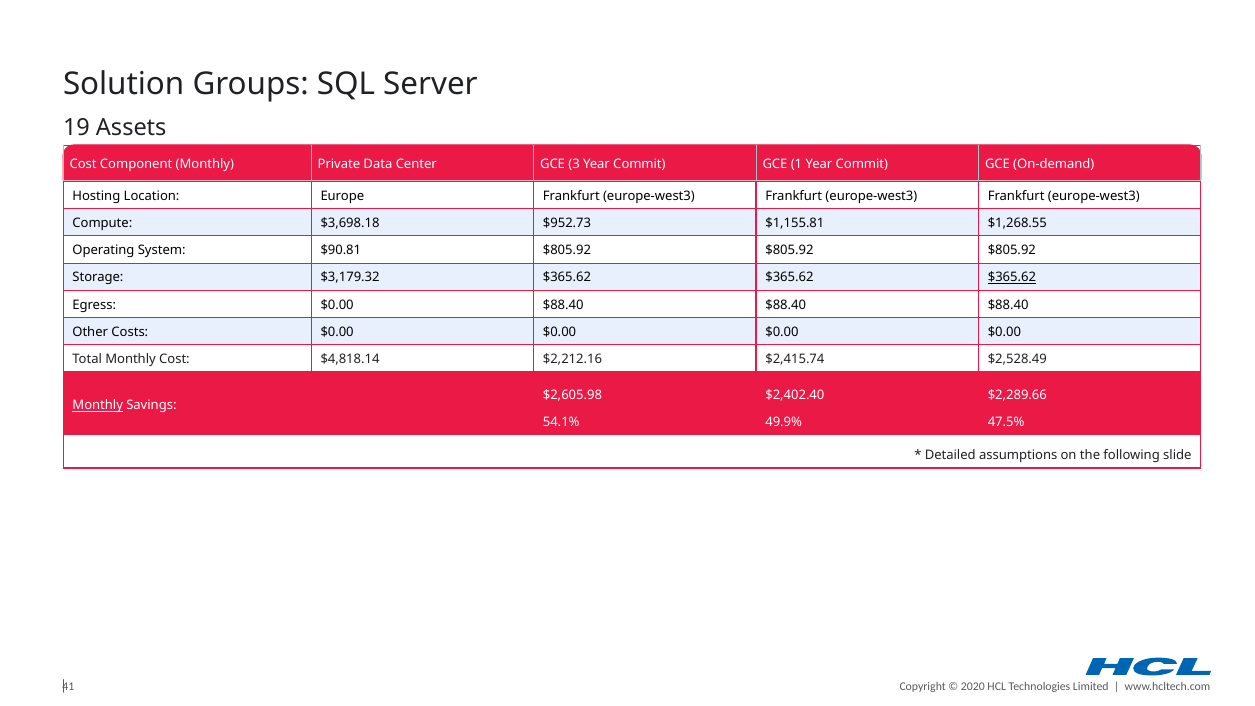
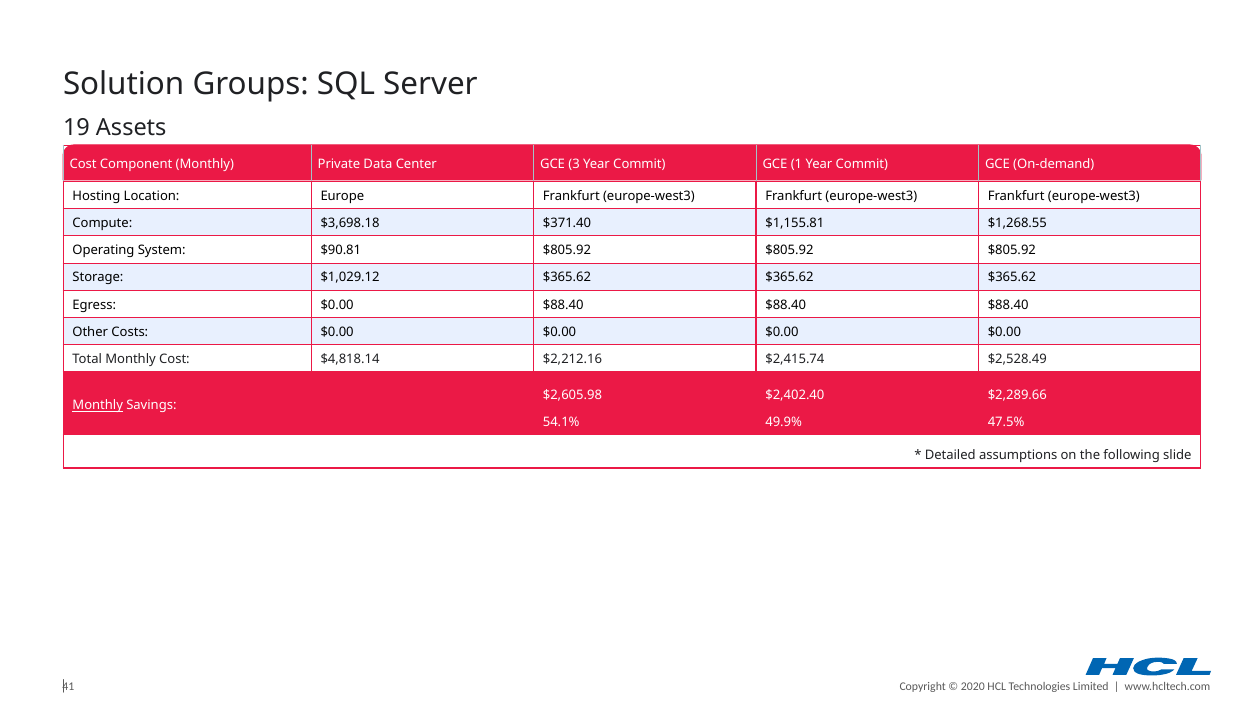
$952.73: $952.73 -> $371.40 (567, 223)
$3,179.32: $3,179.32 -> $1,029.12 (350, 277)
$365.62 underline: present -> none (1012, 277)
